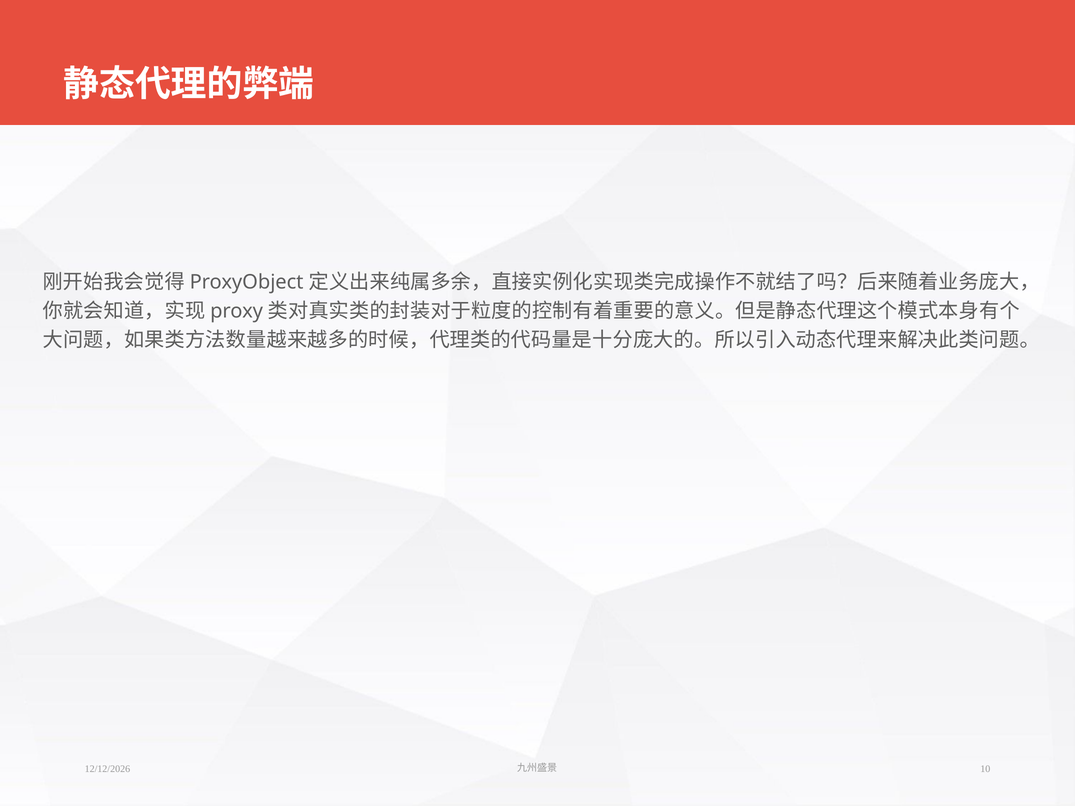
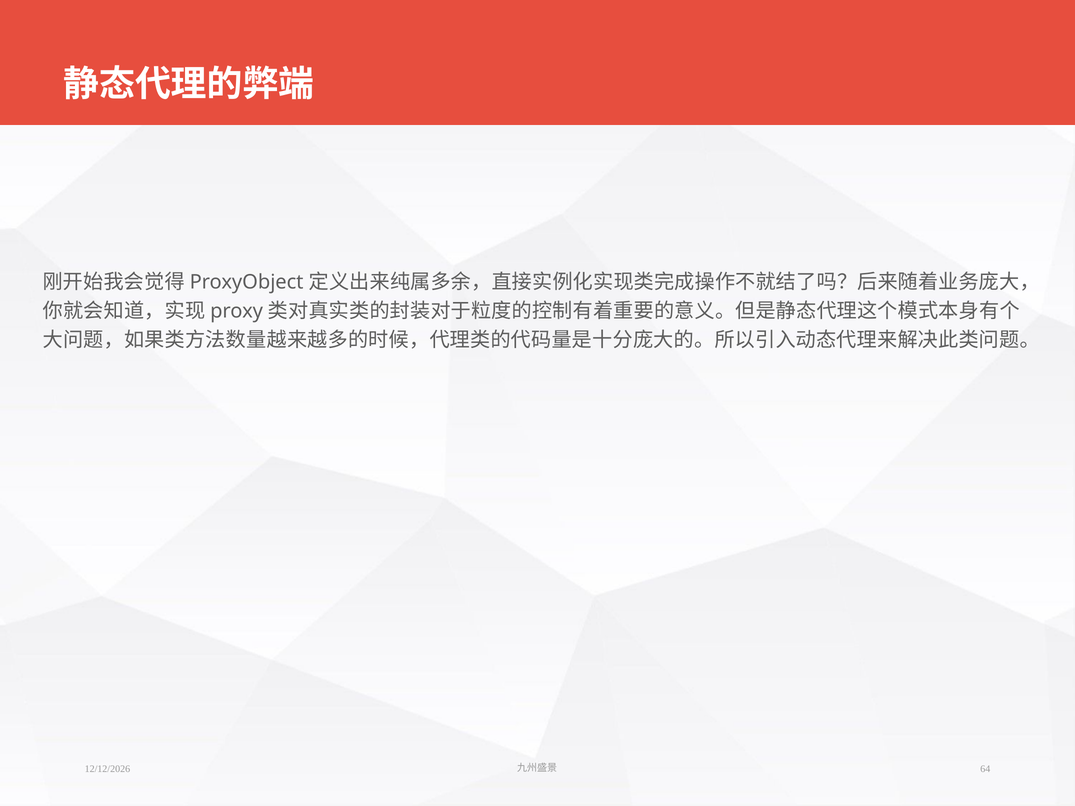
10: 10 -> 64 (985, 769)
